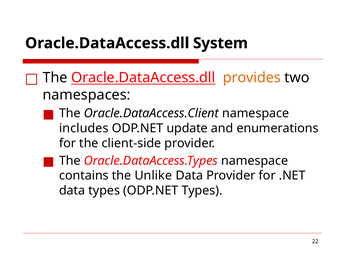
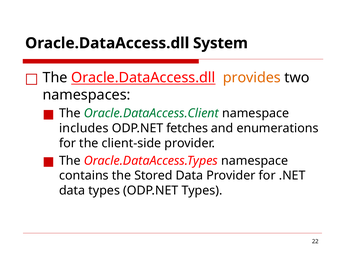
Oracle.DataAccess.Client colour: black -> green (151, 113)
update: update -> fetches (187, 128)
Unlike: Unlike -> Stored (153, 175)
